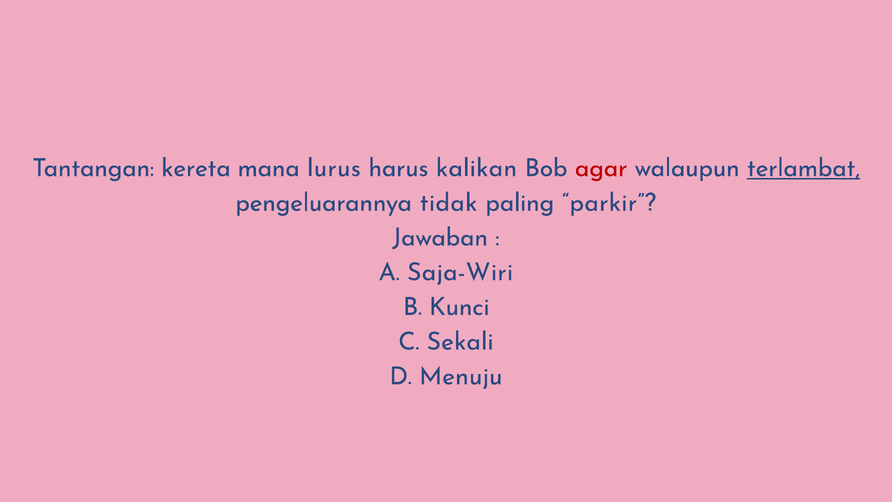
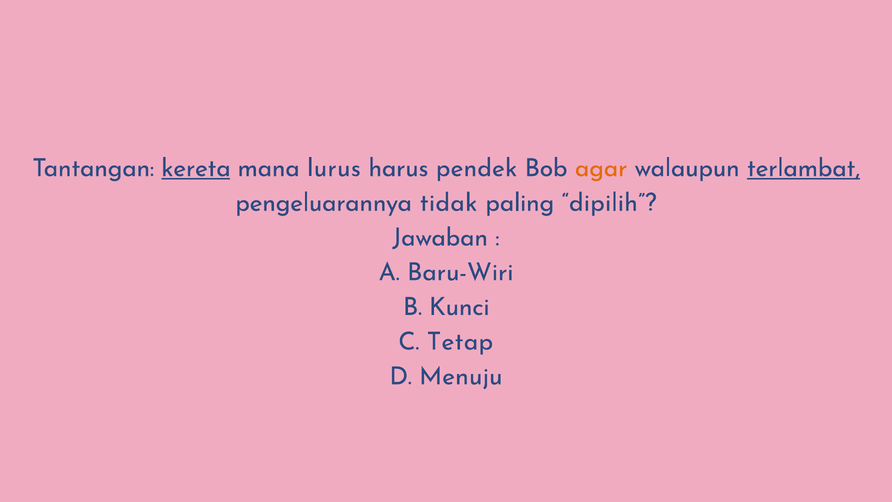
kereta underline: none -> present (196, 168)
kalikan: kalikan -> pendek (477, 168)
agar colour: red -> orange (601, 168)
parkir: parkir -> dipilih (609, 203)
Saja-Wiri: Saja-Wiri -> Baru-Wiri (460, 272)
Sekali: Sekali -> Tetap (460, 341)
